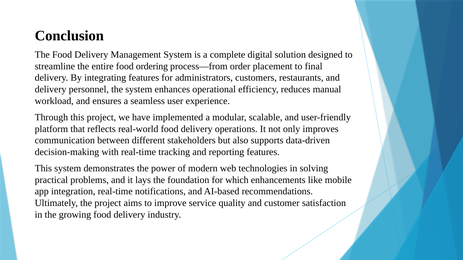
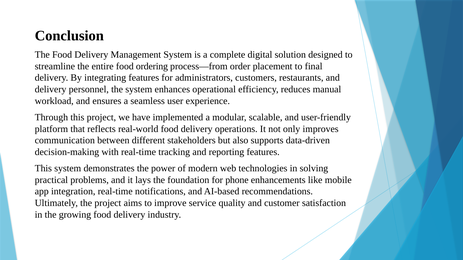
which: which -> phone (237, 180)
